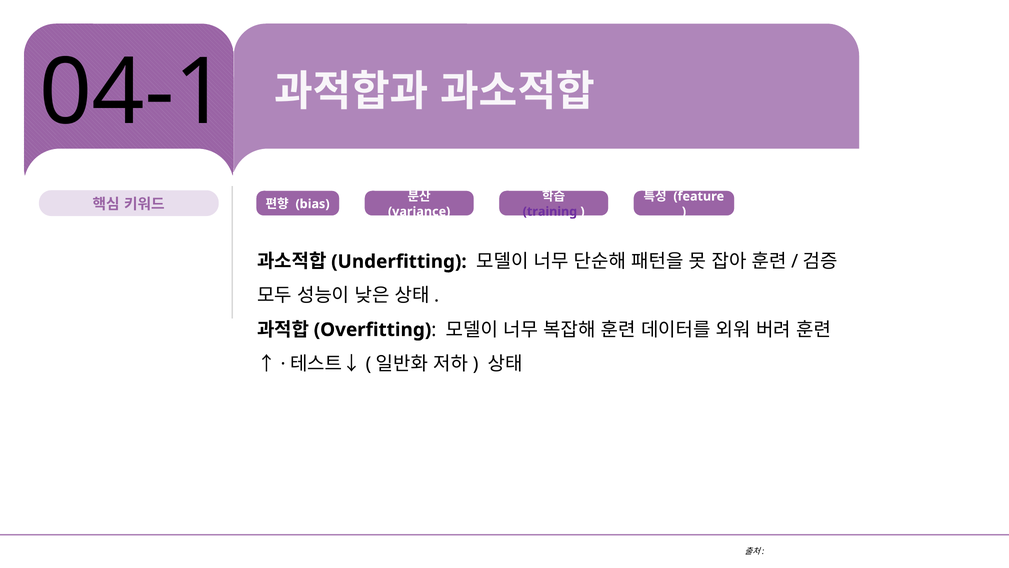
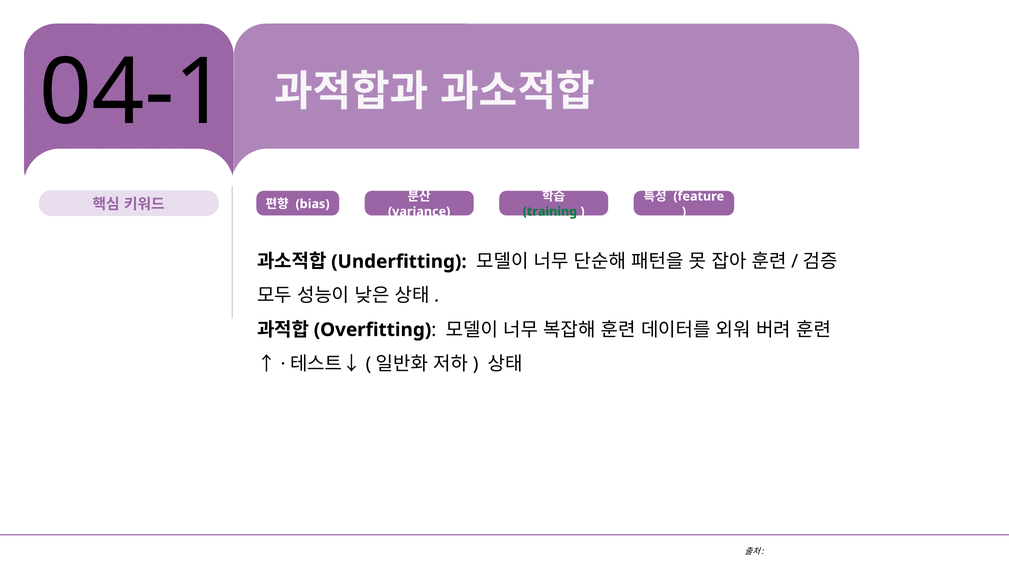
training colour: purple -> green (550, 211)
